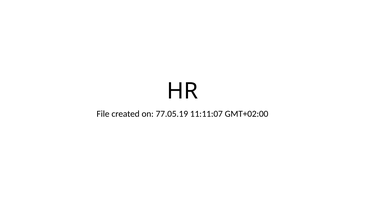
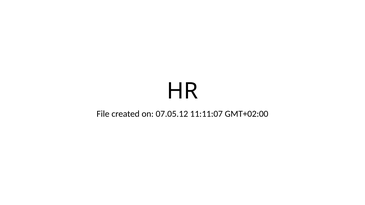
77.05.19: 77.05.19 -> 07.05.12 (172, 114)
